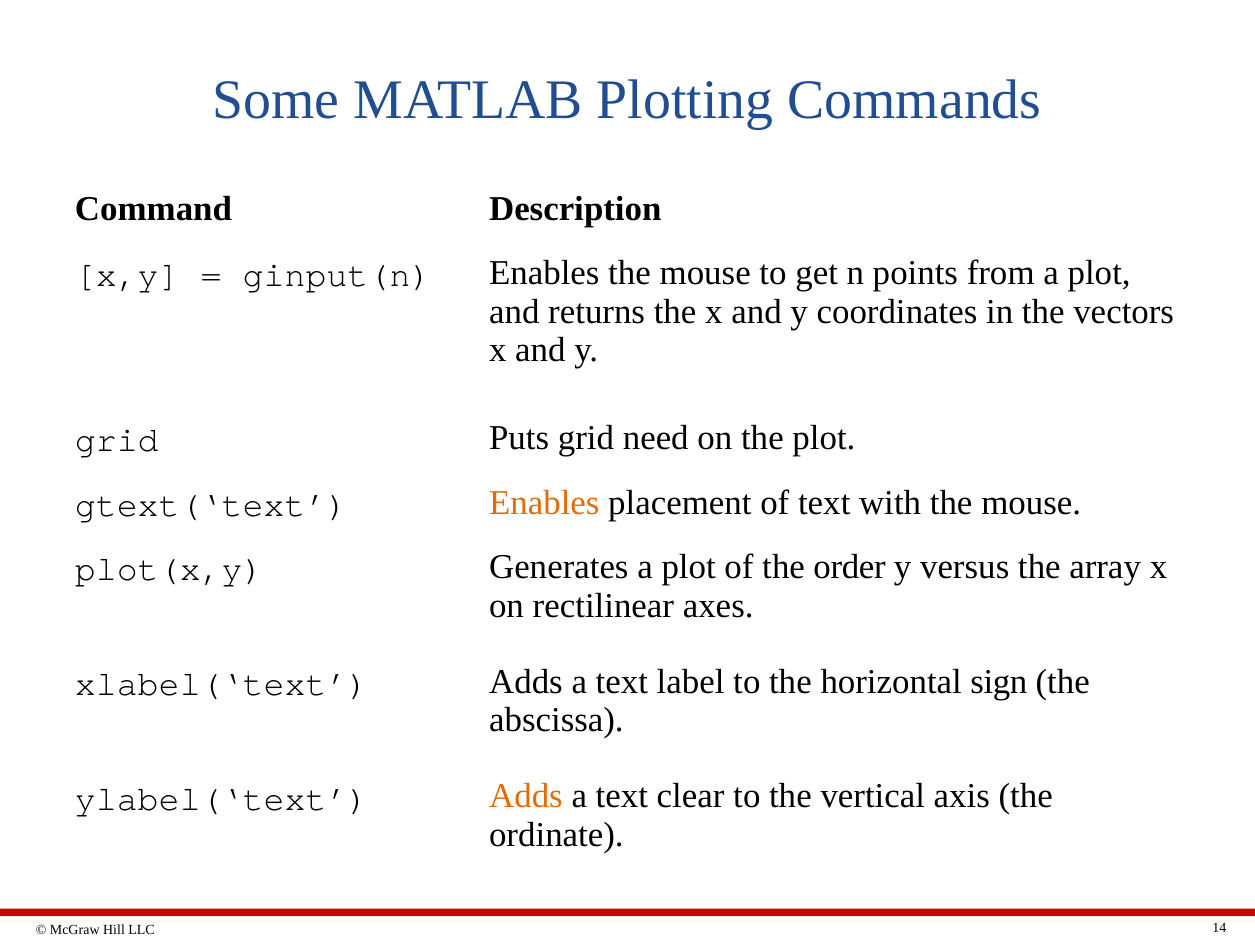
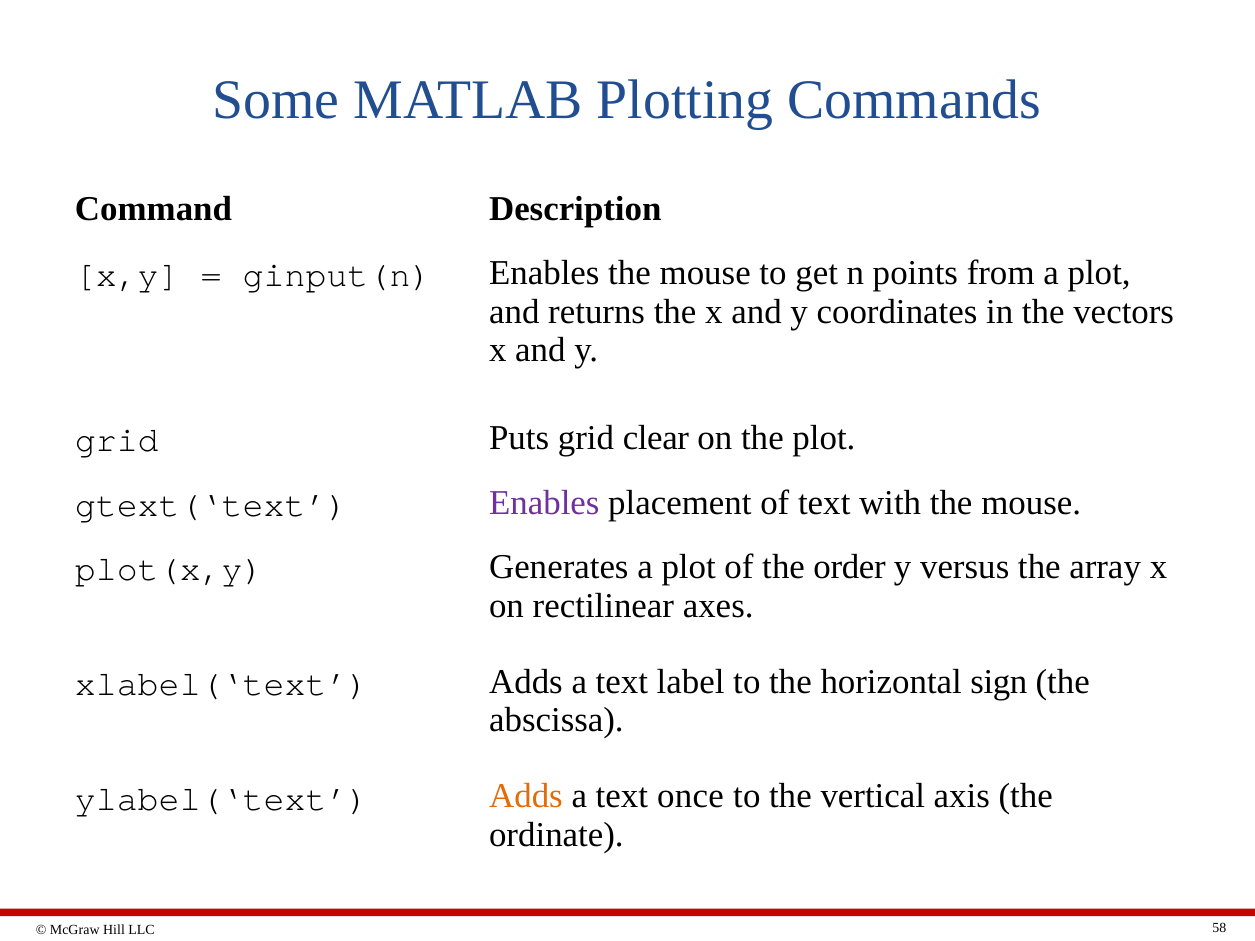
need: need -> clear (656, 438)
Enables colour: orange -> purple (544, 503)
clear: clear -> once (690, 797)
14: 14 -> 58 (1219, 928)
